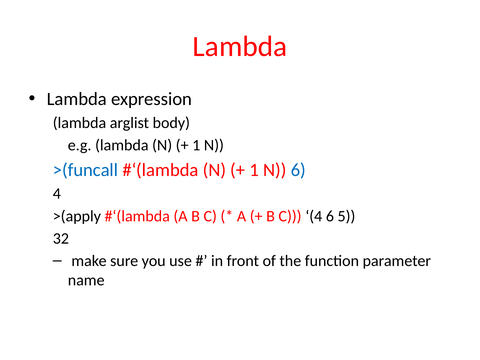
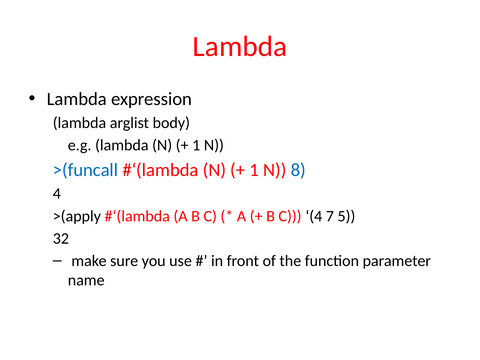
N 6: 6 -> 8 (298, 170)
4 6: 6 -> 7 (330, 216)
